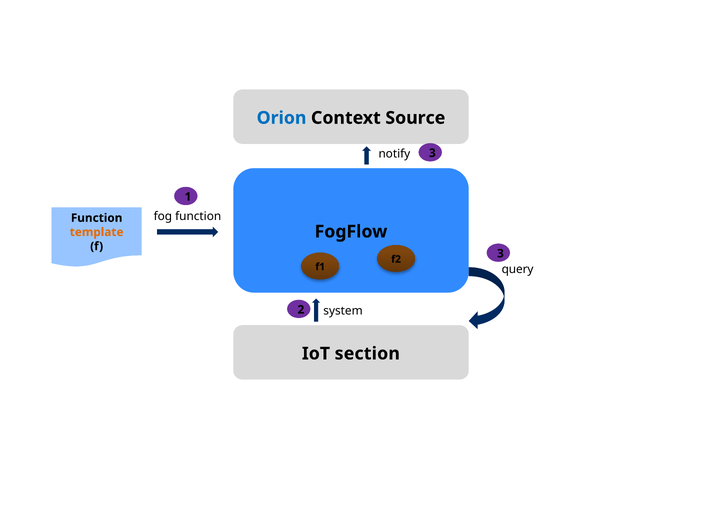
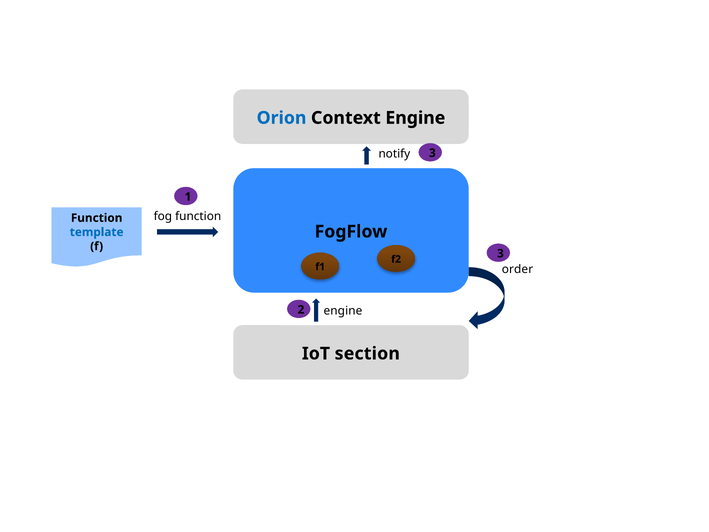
Context Source: Source -> Engine (415, 118)
template colour: orange -> blue (97, 232)
query: query -> order (517, 269)
system: system -> engine (343, 311)
